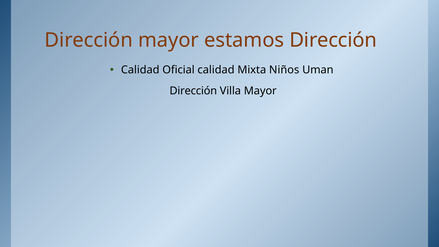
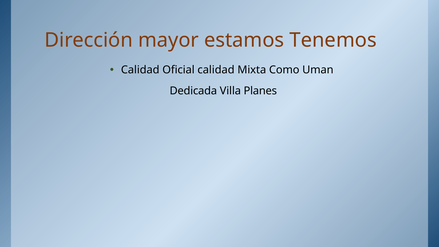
estamos Dirección: Dirección -> Tenemos (333, 40)
Niños: Niños -> Como (284, 70)
Dirección: Dirección -> Dedicada (193, 91)
Villa Mayor: Mayor -> Planes (260, 91)
